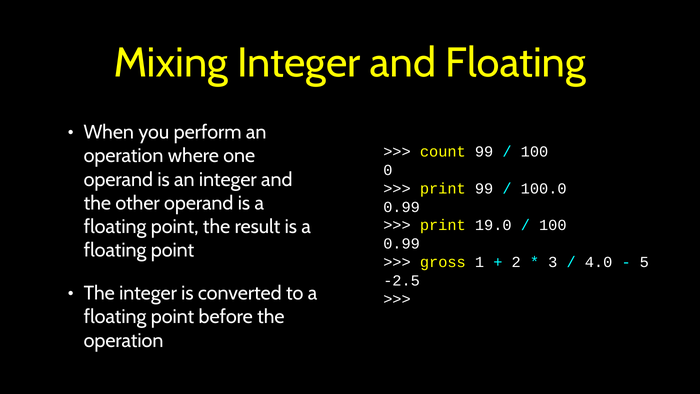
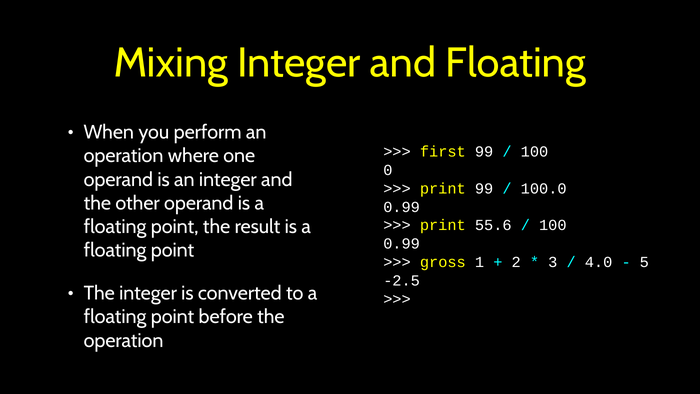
count: count -> first (443, 152)
19.0: 19.0 -> 55.6 (493, 225)
